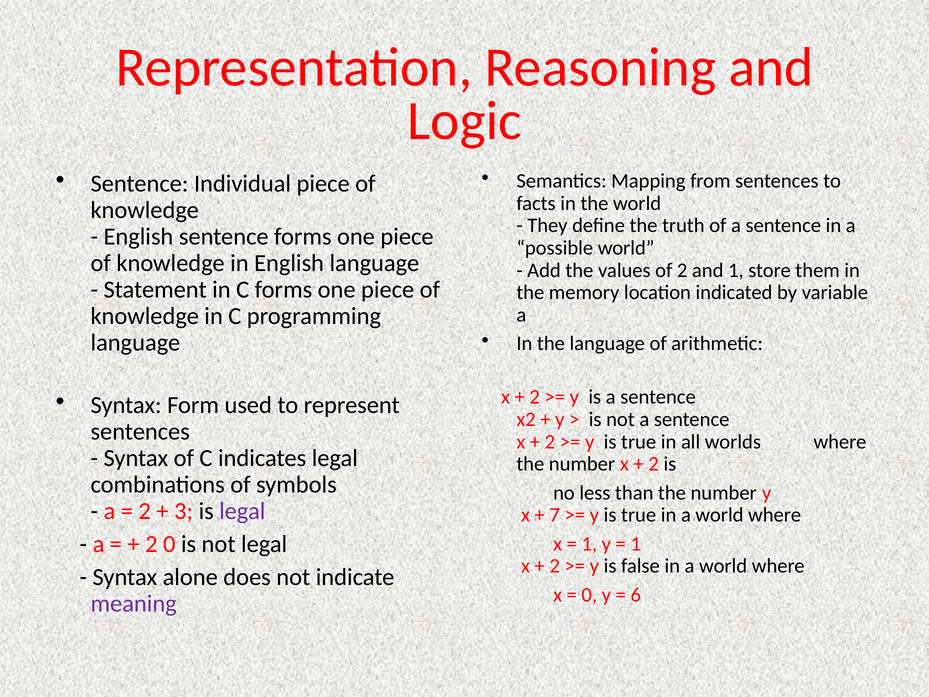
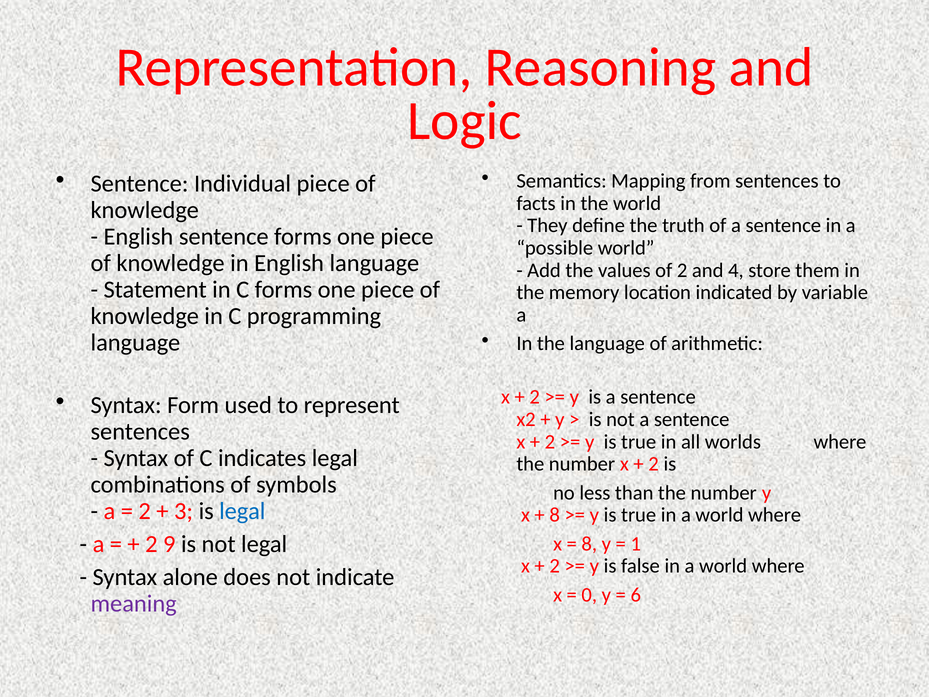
and 1: 1 -> 4 (736, 270)
legal colour: purple -> blue (242, 511)
7: 7 -> 8 (555, 515)
2 0: 0 -> 9 (169, 544)
1: 1 -> 8 (589, 544)
